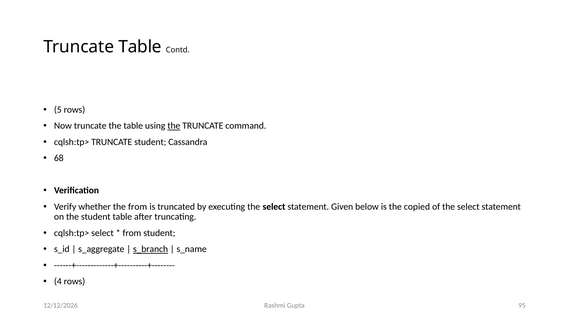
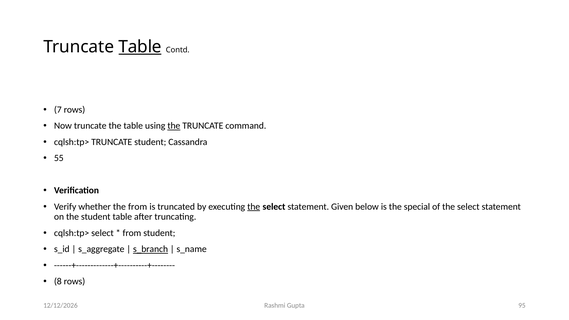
Table underline: none -> present (140, 47)
5: 5 -> 7 (58, 110)
68: 68 -> 55 (59, 158)
the underline: none -> present (254, 207)
copied: copied -> special (417, 207)
4: 4 -> 8 (58, 282)
